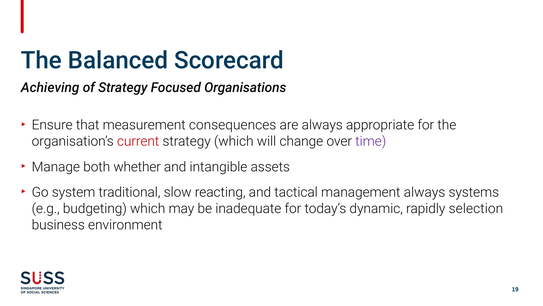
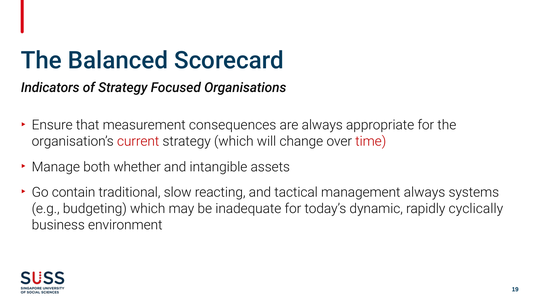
Achieving: Achieving -> Indicators (50, 88)
time colour: purple -> red (371, 141)
system: system -> contain (74, 192)
selection: selection -> cyclically (476, 208)
